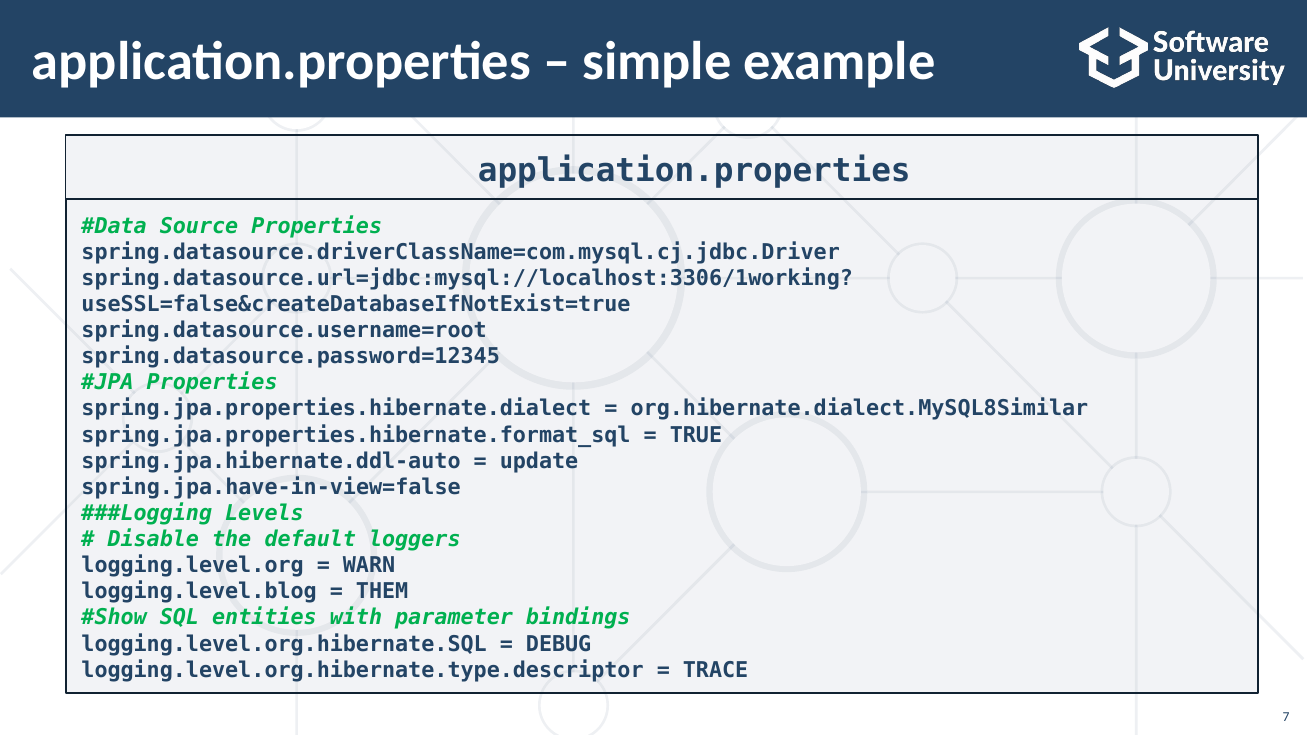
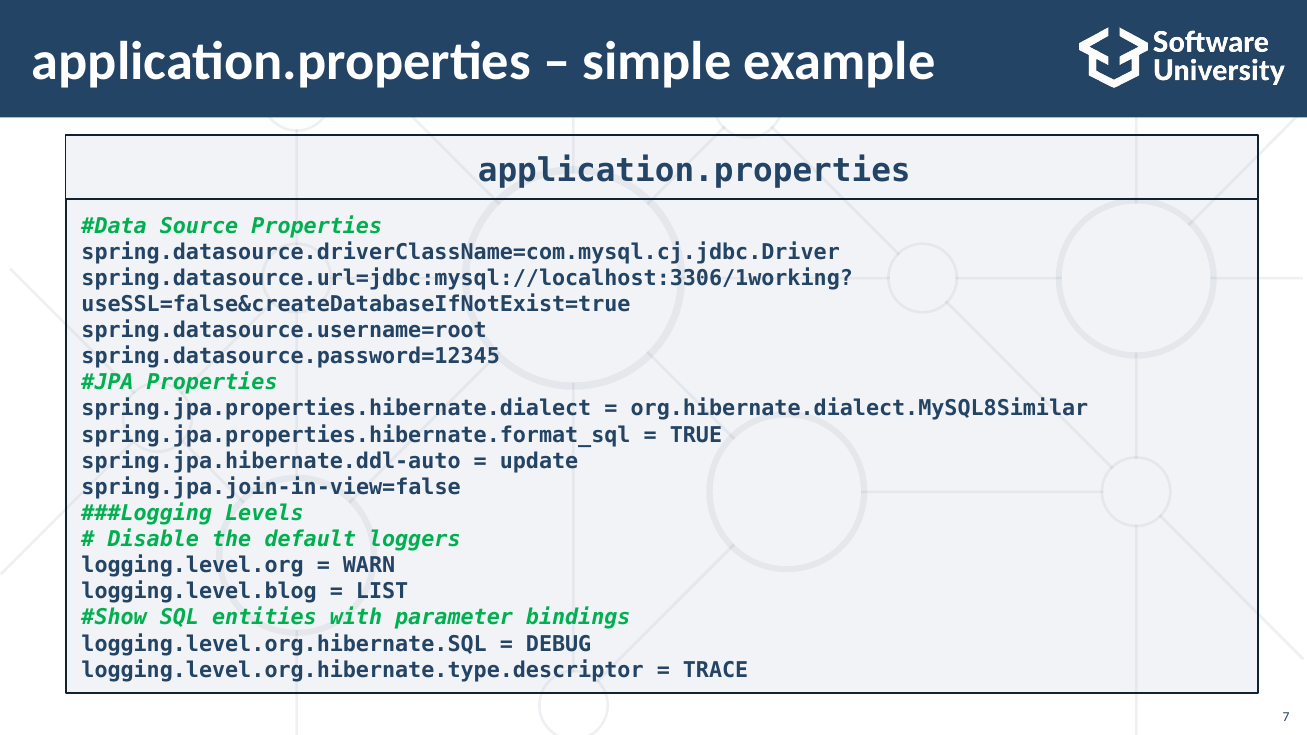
spring.jpa.have-in-view=false: spring.jpa.have-in-view=false -> spring.jpa.join-in-view=false (271, 487)
THEM: THEM -> LIST (382, 592)
